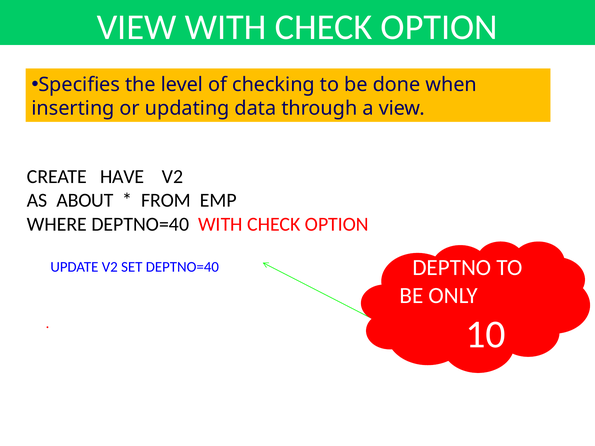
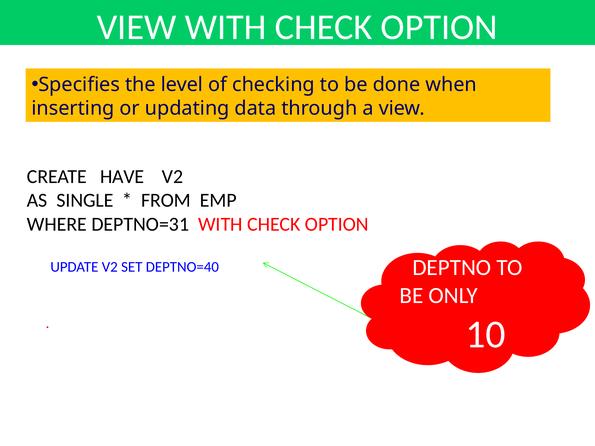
ABOUT: ABOUT -> SINGLE (85, 201)
WHERE DEPTNO=40: DEPTNO=40 -> DEPTNO=31 (140, 224)
